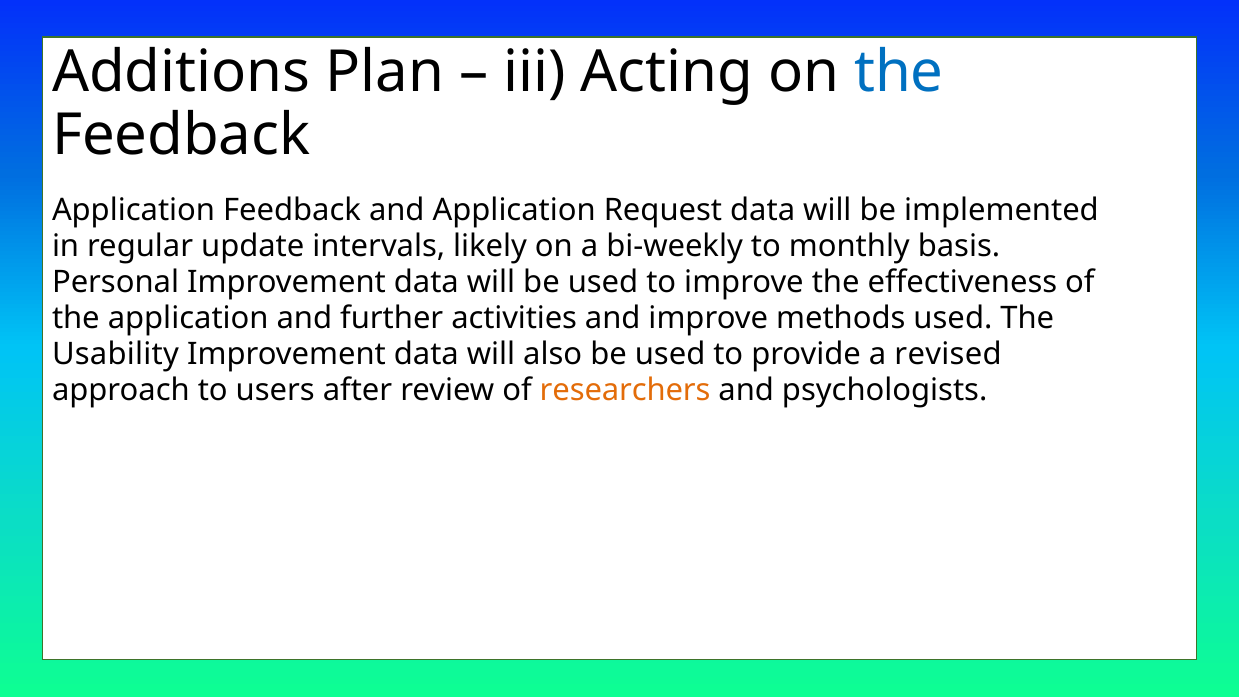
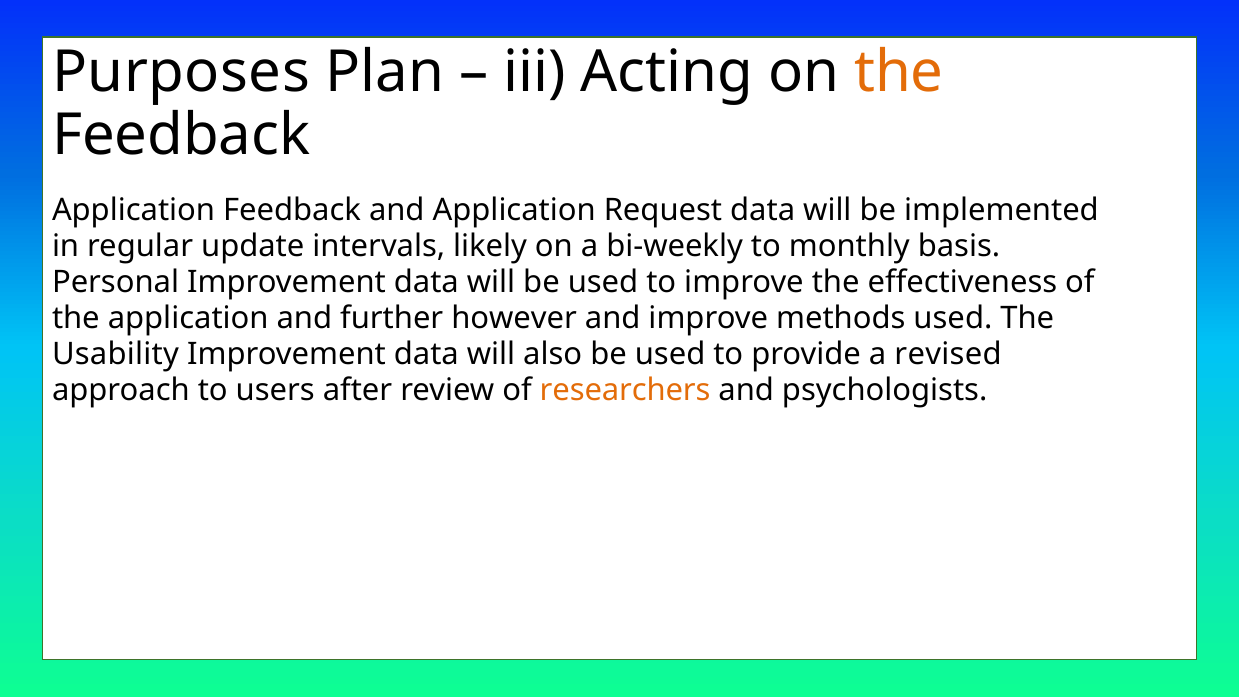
Additions: Additions -> Purposes (181, 73)
the colour: blue -> orange (899, 73)
activities: activities -> however (514, 318)
